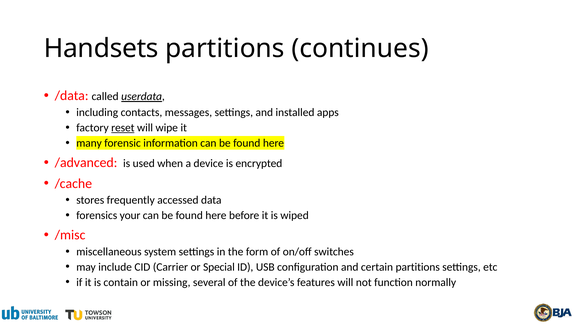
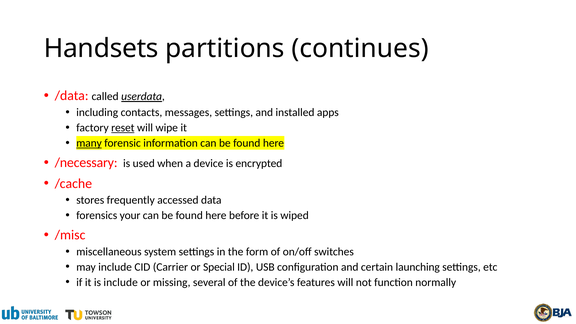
many underline: none -> present (89, 143)
/advanced: /advanced -> /necessary (86, 163)
certain partitions: partitions -> launching (418, 267)
is contain: contain -> include (121, 282)
